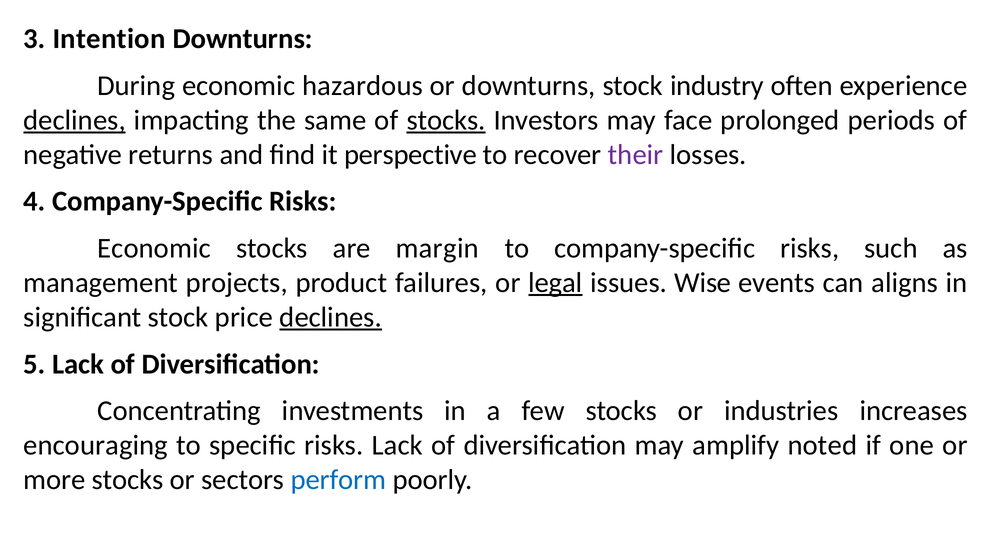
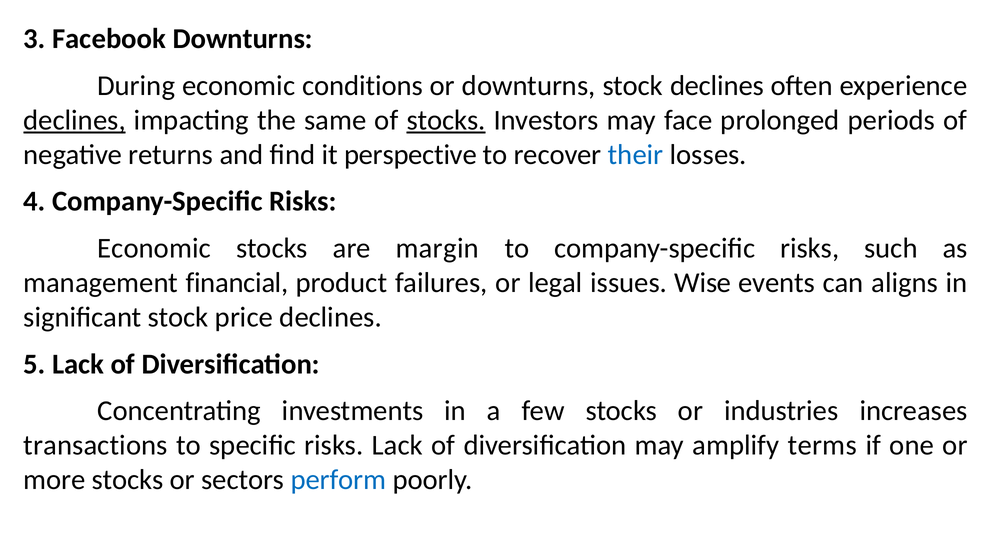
Intention: Intention -> Facebook (109, 39)
hazardous: hazardous -> conditions (363, 86)
stock industry: industry -> declines (717, 86)
their colour: purple -> blue (636, 155)
projects: projects -> financial (237, 283)
legal underline: present -> none (555, 283)
declines underline: present -> none (331, 317)
encouraging: encouraging -> transactions (96, 445)
noted: noted -> terms (822, 445)
